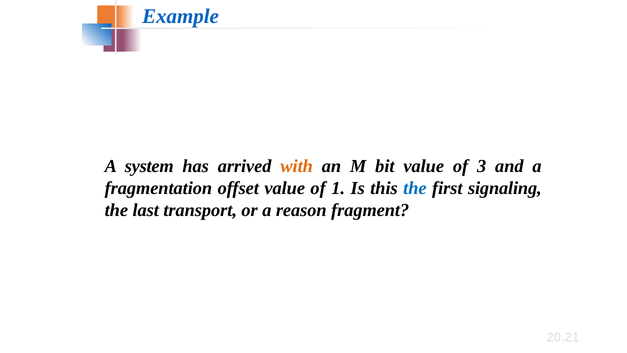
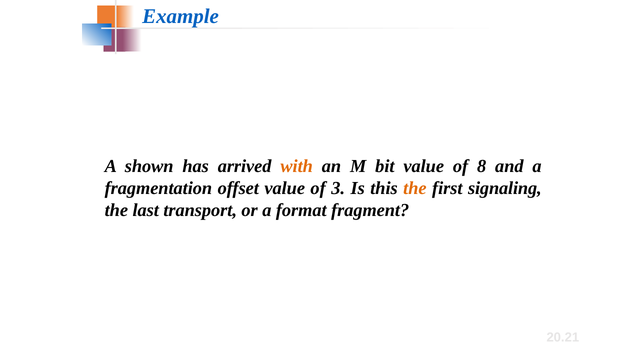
system: system -> shown (149, 166)
3: 3 -> 8 (482, 166)
1: 1 -> 3 (338, 188)
the colour: blue -> orange (415, 188)
reason: reason -> format (301, 210)
